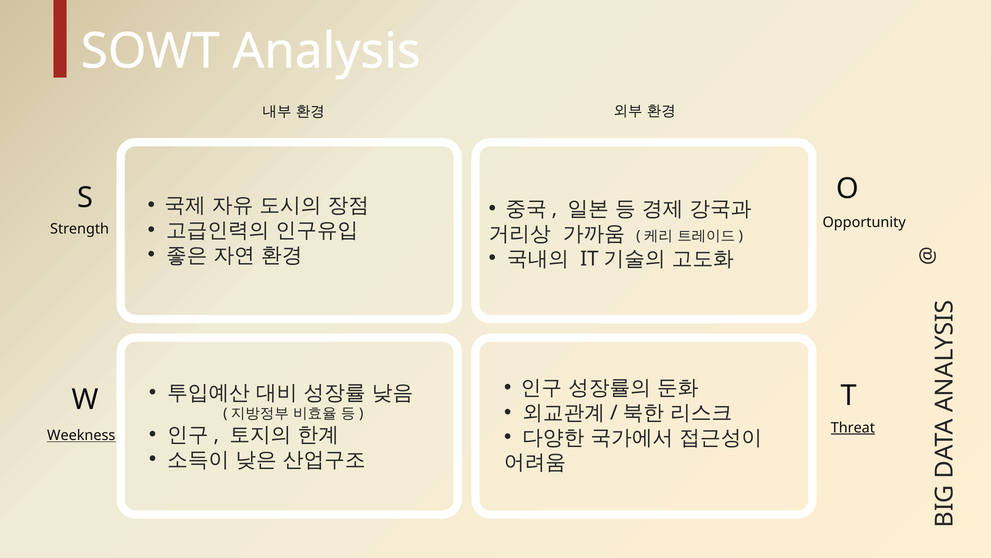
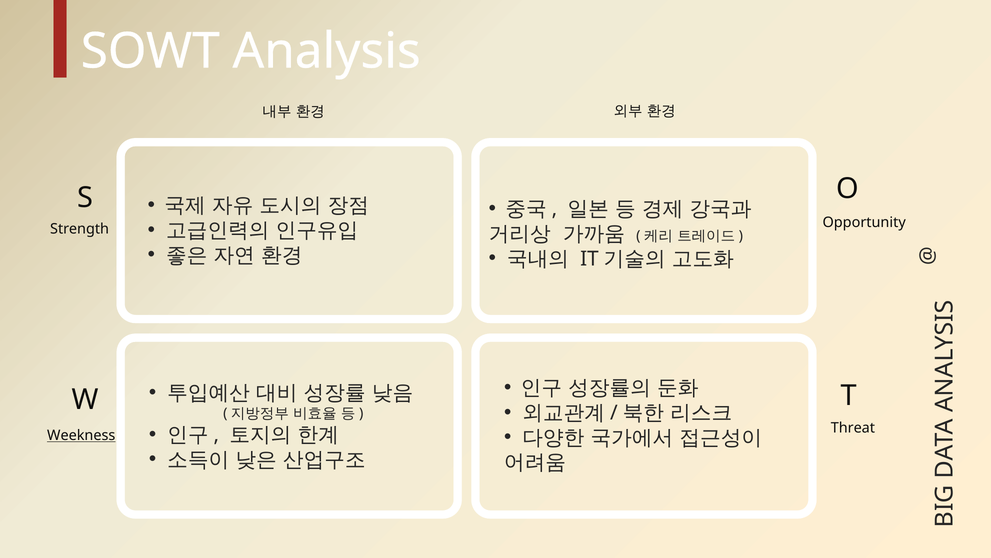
Threat underline: present -> none (853, 427)
